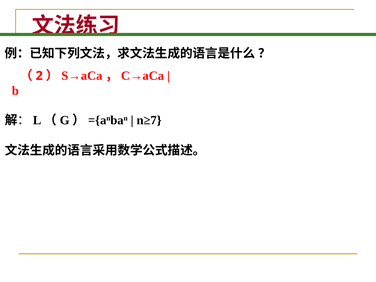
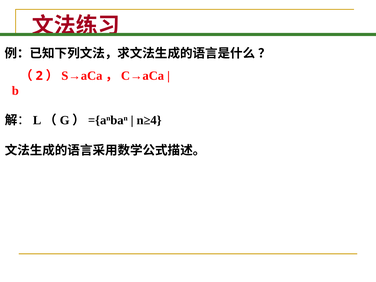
n≥7: n≥7 -> n≥4 (149, 120)
